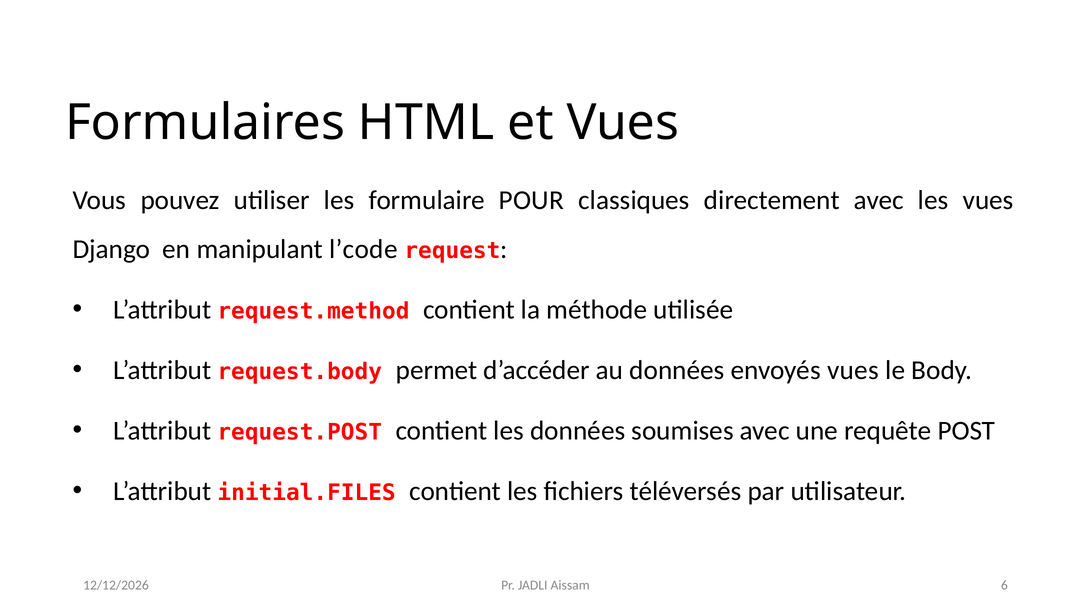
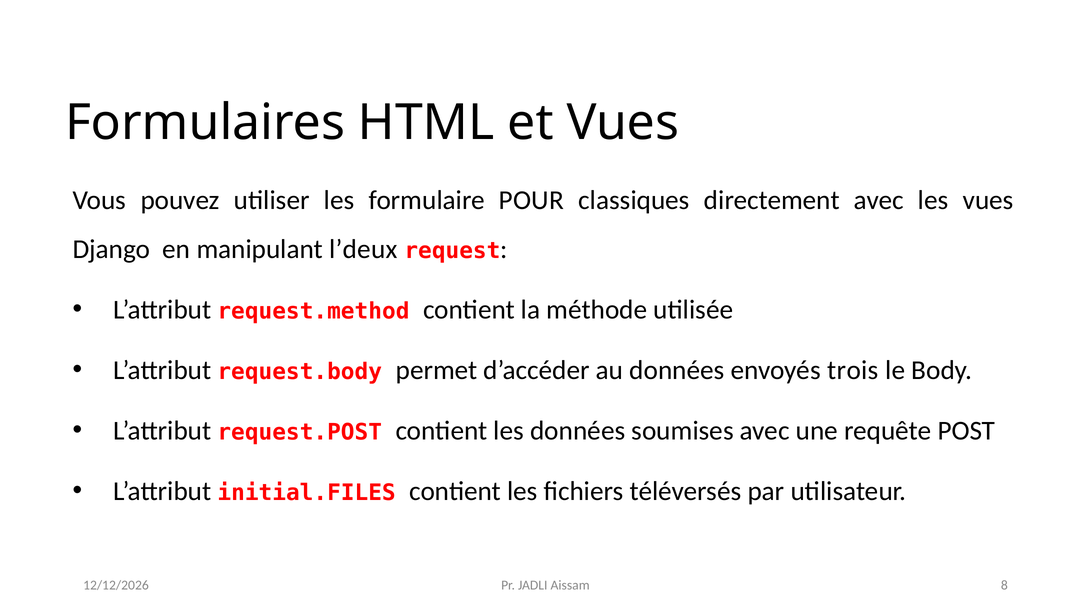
l’code: l’code -> l’deux (363, 250)
envoyés vues: vues -> trois (853, 371)
6: 6 -> 8 (1004, 586)
